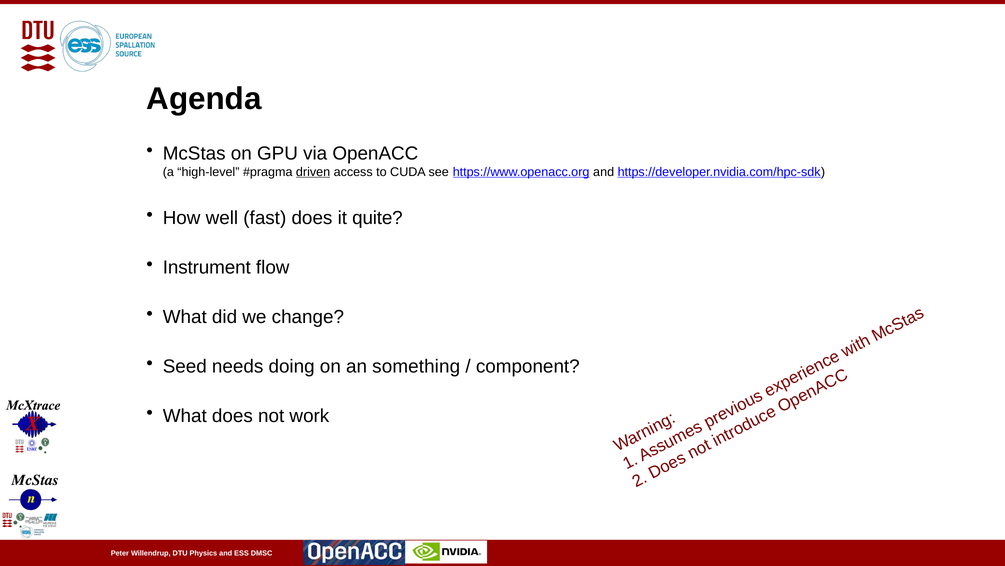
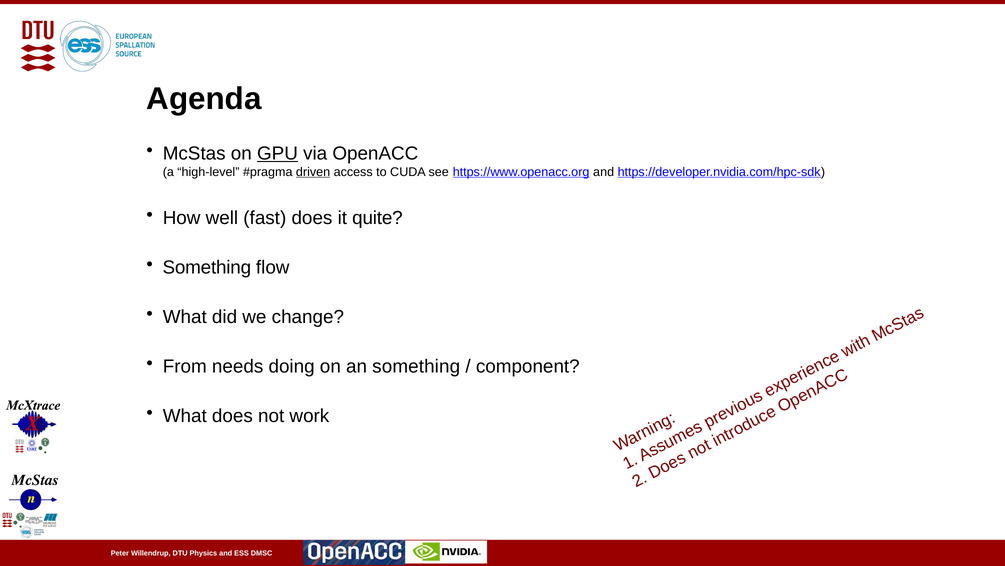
GPU underline: none -> present (277, 153)
Instrument: Instrument -> Something (207, 267)
Seed: Seed -> From (185, 366)
